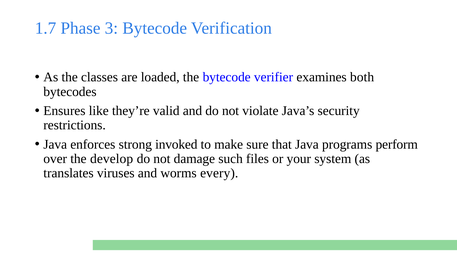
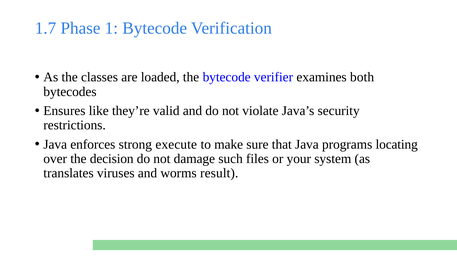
3: 3 -> 1 (111, 28)
invoked: invoked -> execute (176, 144)
perform: perform -> locating (397, 144)
develop: develop -> decision (112, 159)
every: every -> result (219, 173)
